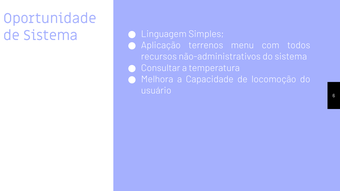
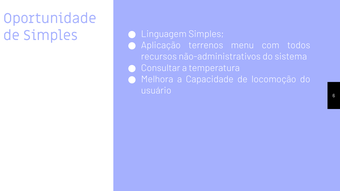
de Sistema: Sistema -> Simples (51, 35)
